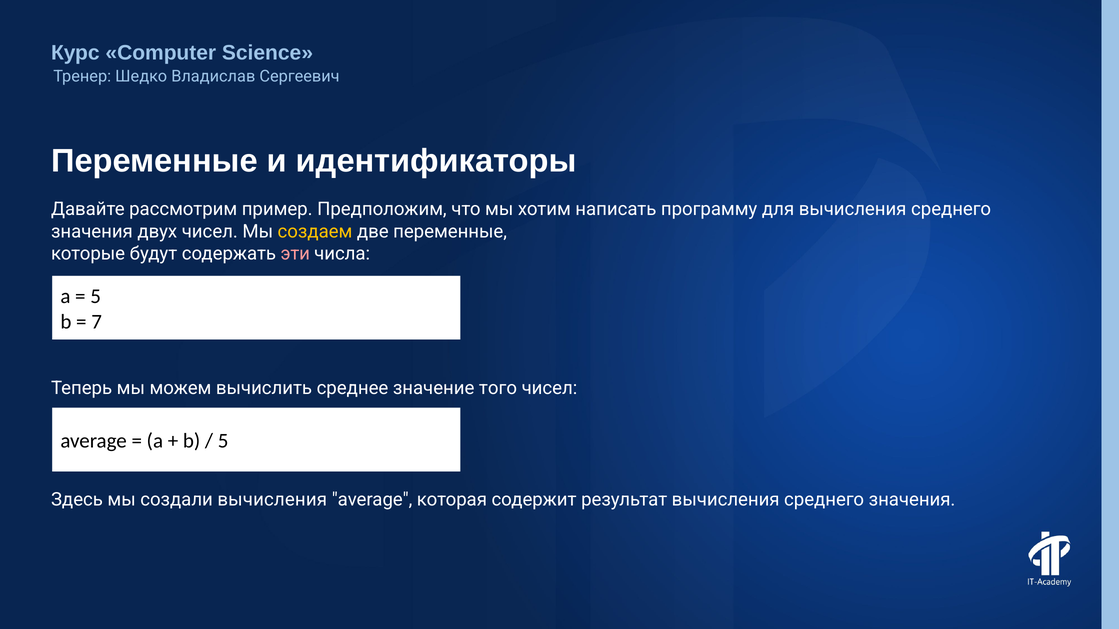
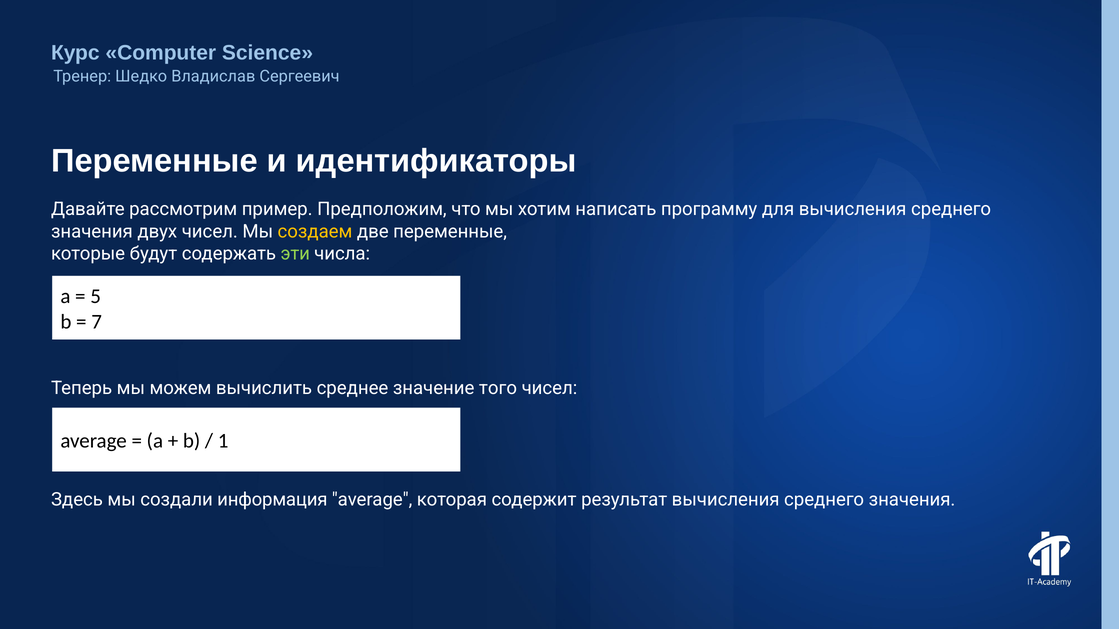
эти colour: pink -> light green (295, 254)
5: 5 -> 1 (223, 441)
создали вычисления: вычисления -> информация (272, 500)
